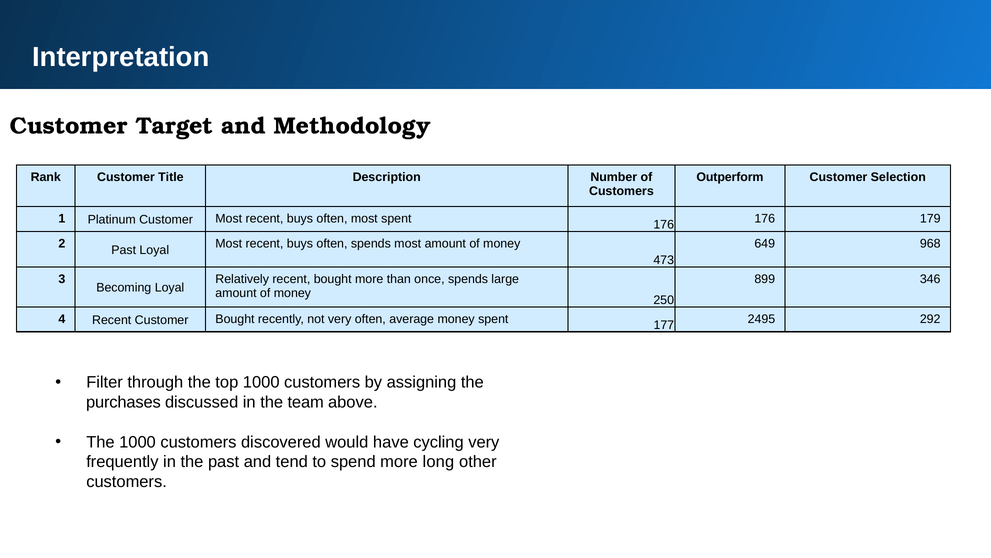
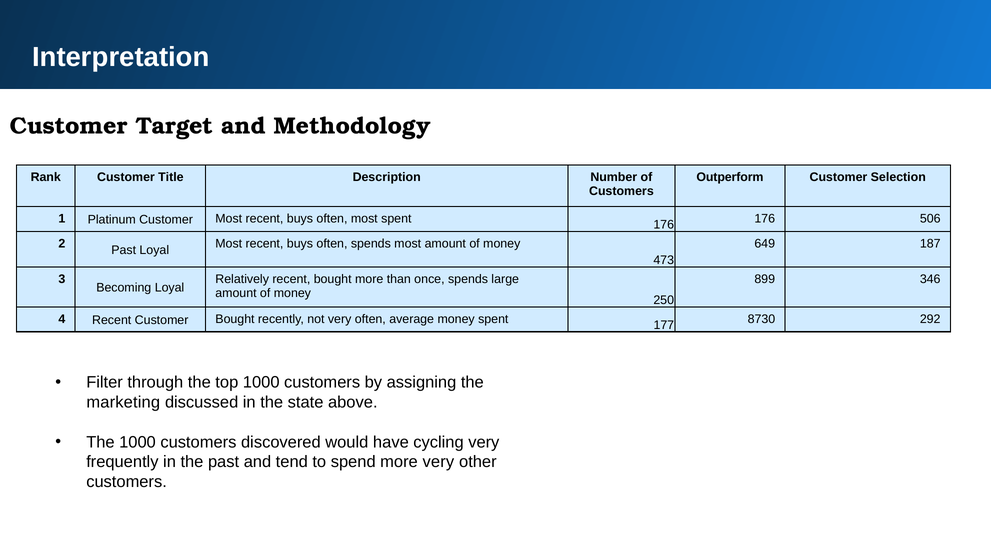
179: 179 -> 506 (930, 218)
968: 968 -> 187 (930, 243)
2495: 2495 -> 8730 (761, 319)
purchases: purchases -> marketing (123, 402)
team: team -> state (306, 402)
more long: long -> very (438, 461)
